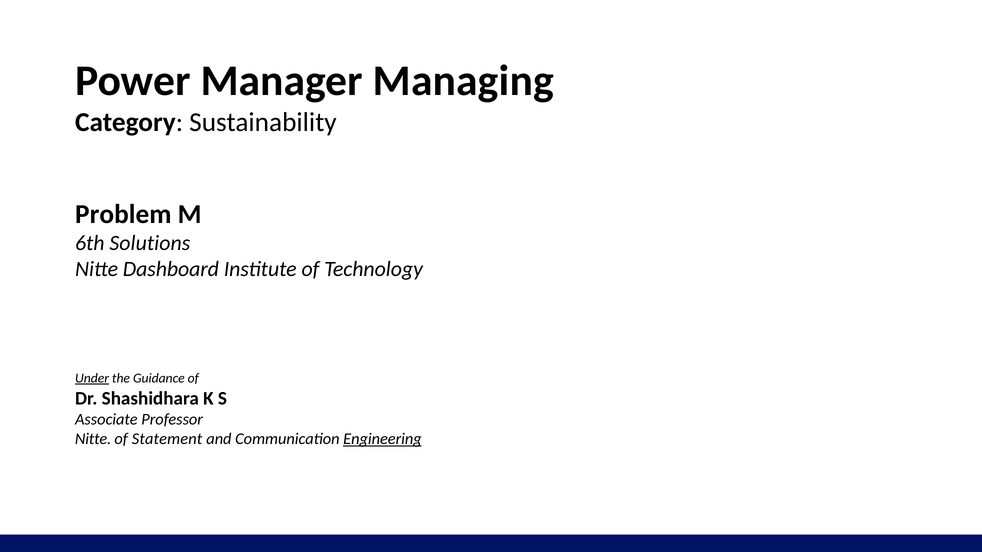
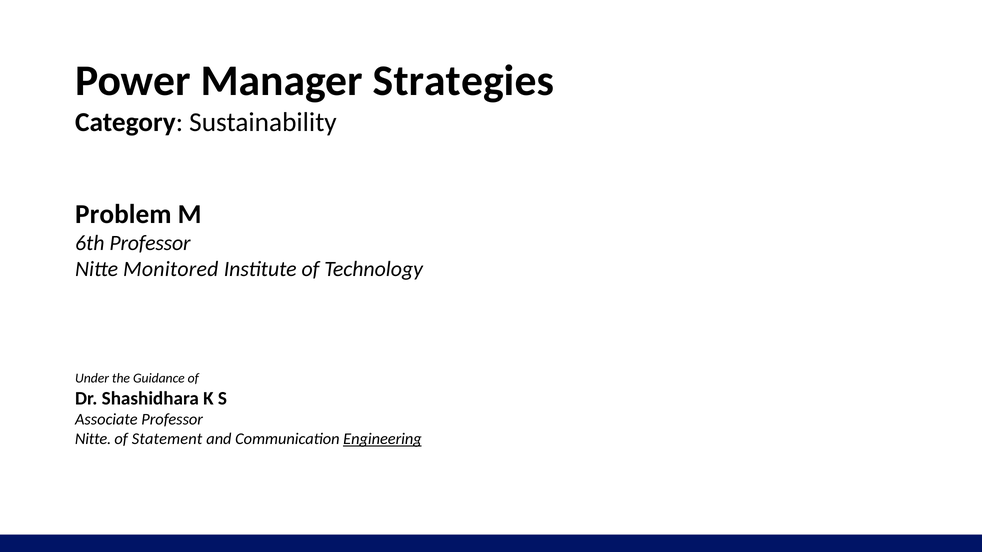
Managing: Managing -> Strategies (463, 81)
6th Solutions: Solutions -> Professor (150, 243)
Dashboard: Dashboard -> Monitored (171, 269)
Under underline: present -> none (92, 379)
